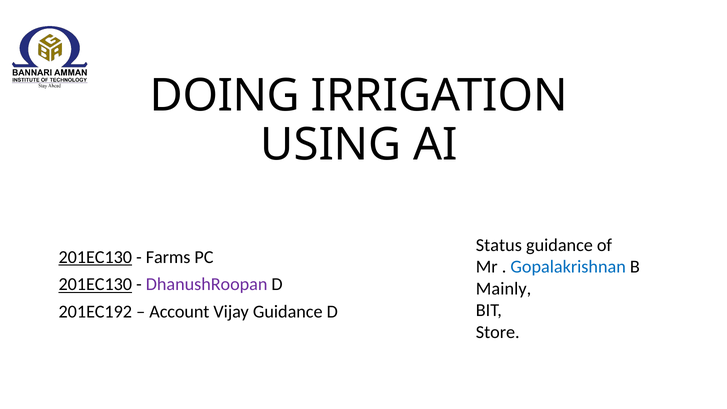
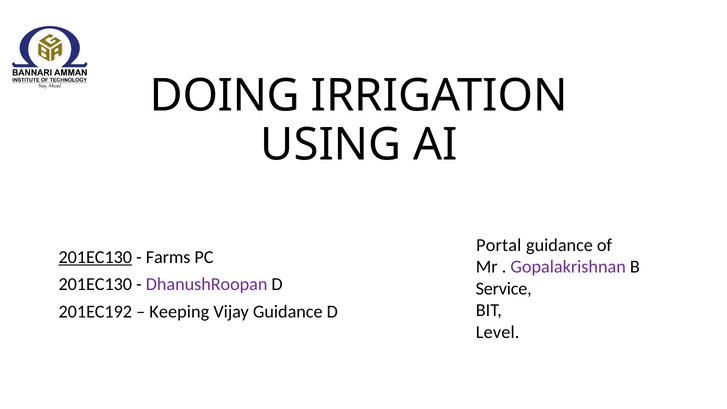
Status: Status -> Portal (499, 245)
Gopalakrishnan colour: blue -> purple (568, 267)
201EC130 underline: present -> none (95, 284)
Mainly: Mainly -> Service (504, 289)
Account: Account -> Keeping (179, 312)
Store: Store -> Level (498, 332)
